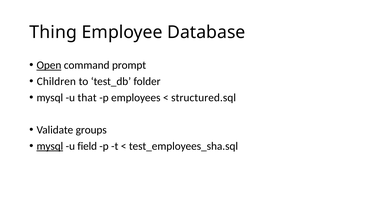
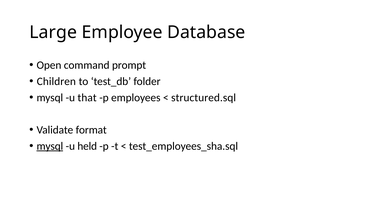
Thing: Thing -> Large (53, 32)
Open underline: present -> none (49, 65)
groups: groups -> format (91, 130)
field: field -> held (87, 146)
